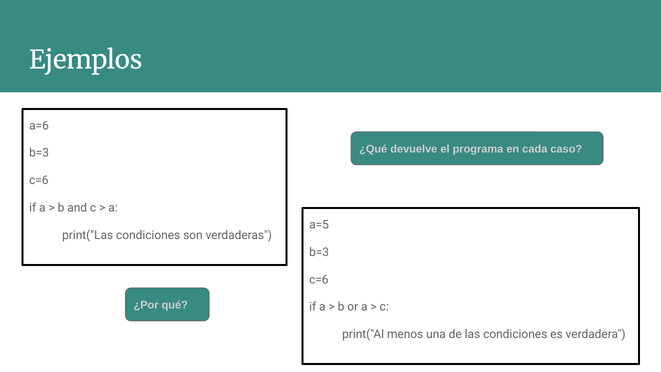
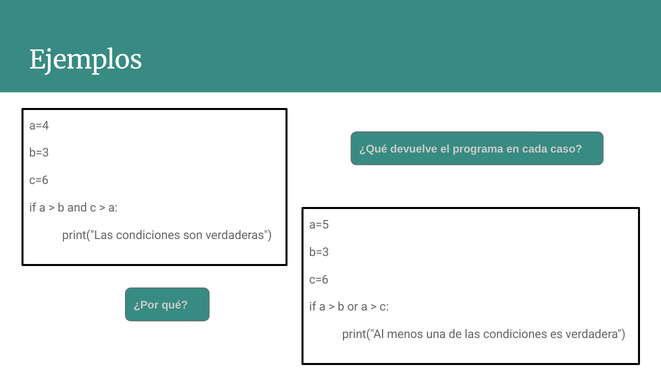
a=6: a=6 -> a=4 (39, 126)
